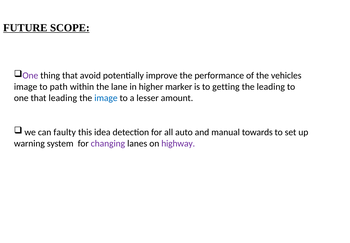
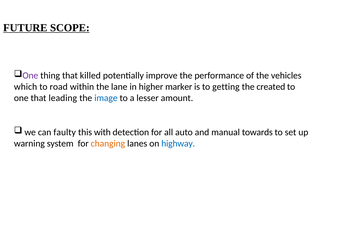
avoid: avoid -> killed (90, 75)
image: image -> which (26, 87)
path: path -> road (59, 87)
the leading: leading -> created (271, 87)
idea: idea -> with (102, 132)
changing colour: purple -> orange (108, 143)
highway colour: purple -> blue (178, 143)
